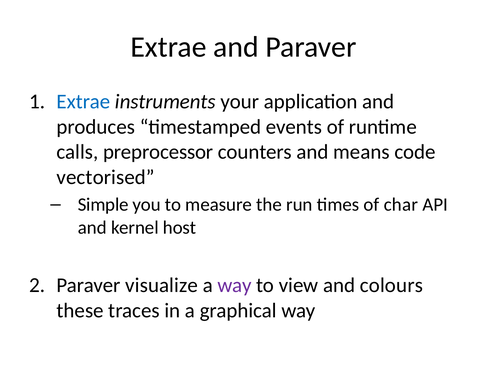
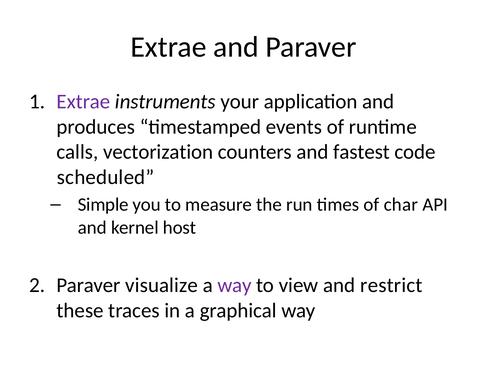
Extrae colour: blue -> purple (83, 102)
preprocessor: preprocessor -> vectorization (158, 152)
means: means -> fastest (362, 152)
vectorised: vectorised -> scheduled (106, 177)
colours: colours -> restrict (391, 286)
